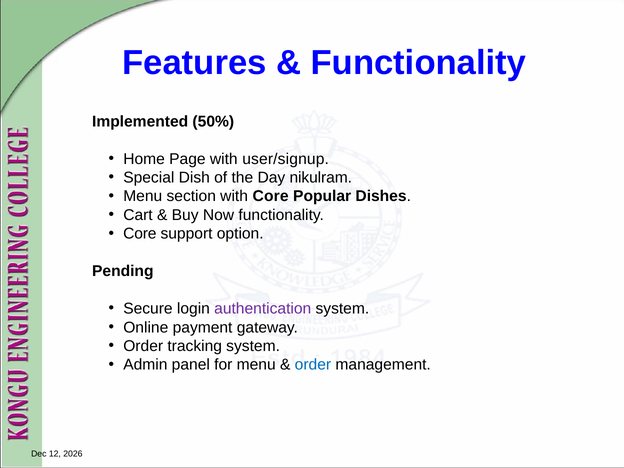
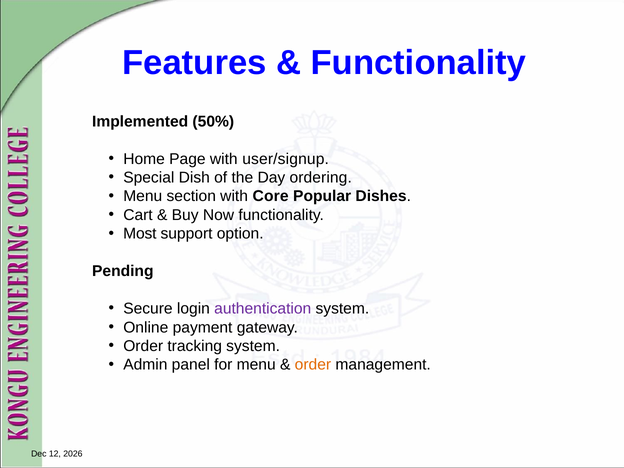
nikulram: nikulram -> ordering (321, 178)
Core: Core -> Most (140, 234)
order colour: blue -> orange (313, 365)
